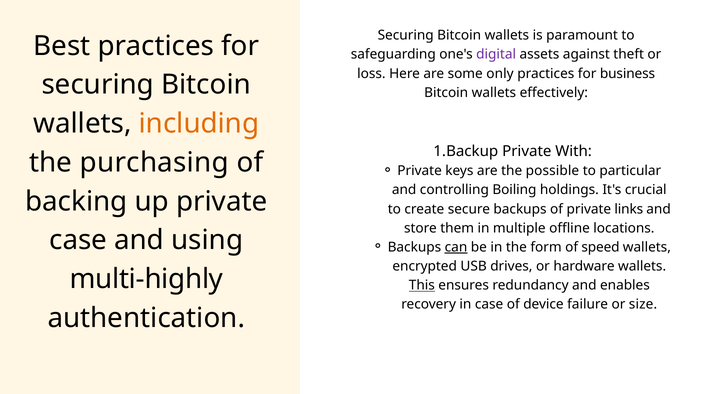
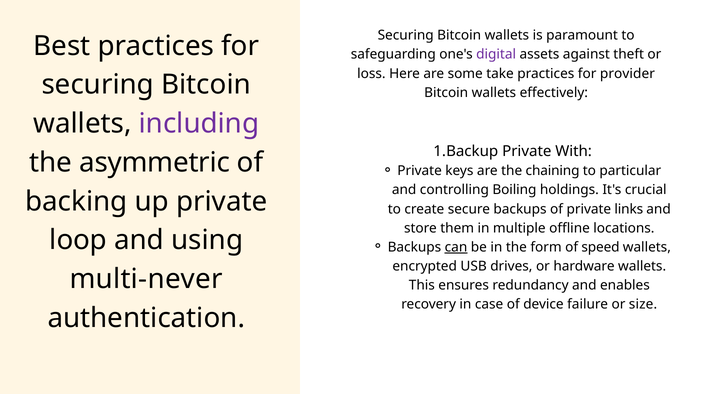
only: only -> take (500, 74)
business: business -> provider (627, 74)
including colour: orange -> purple (199, 124)
purchasing: purchasing -> asymmetric (155, 163)
possible: possible -> chaining (553, 171)
case: case -> loop (78, 240)
multi-highly: multi-highly -> multi-never (146, 279)
This underline: present -> none (422, 286)
